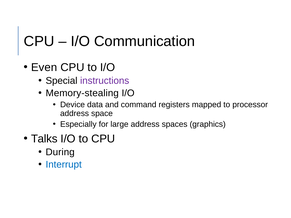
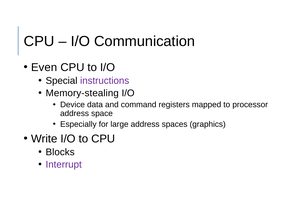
Talks: Talks -> Write (44, 139)
During: During -> Blocks (60, 152)
Interrupt colour: blue -> purple (64, 165)
